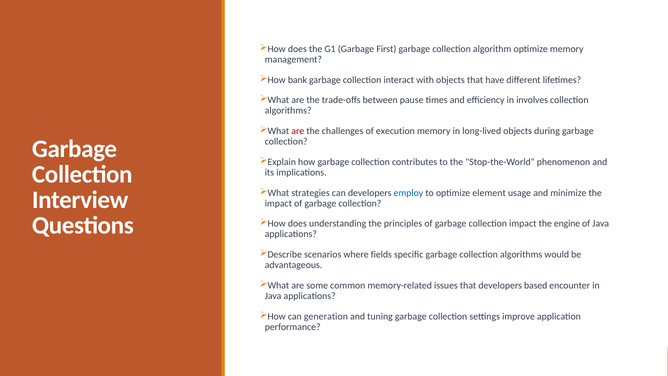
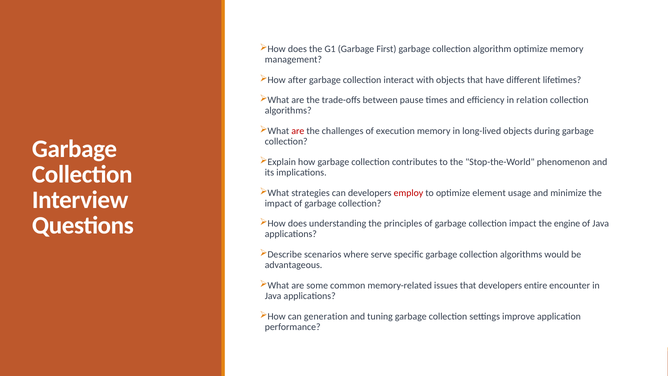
bank: bank -> after (297, 80)
involves: involves -> relation (532, 100)
employ colour: blue -> red (408, 193)
fields: fields -> serve (381, 254)
based: based -> entire (536, 285)
